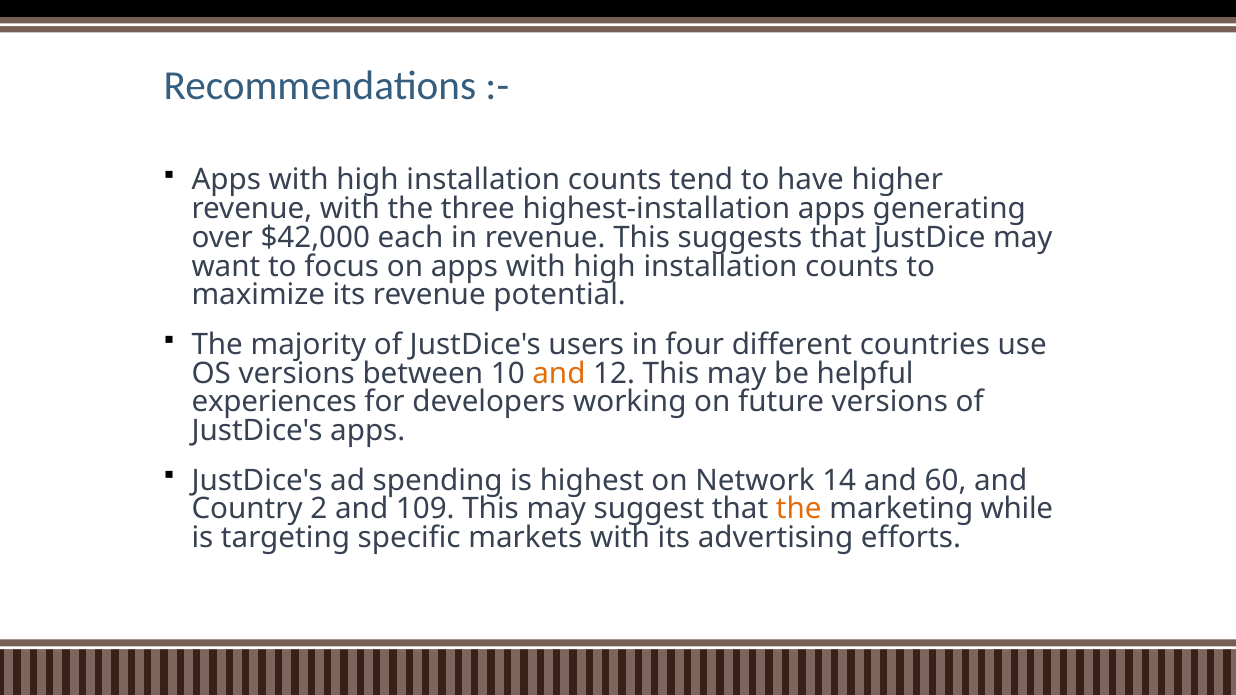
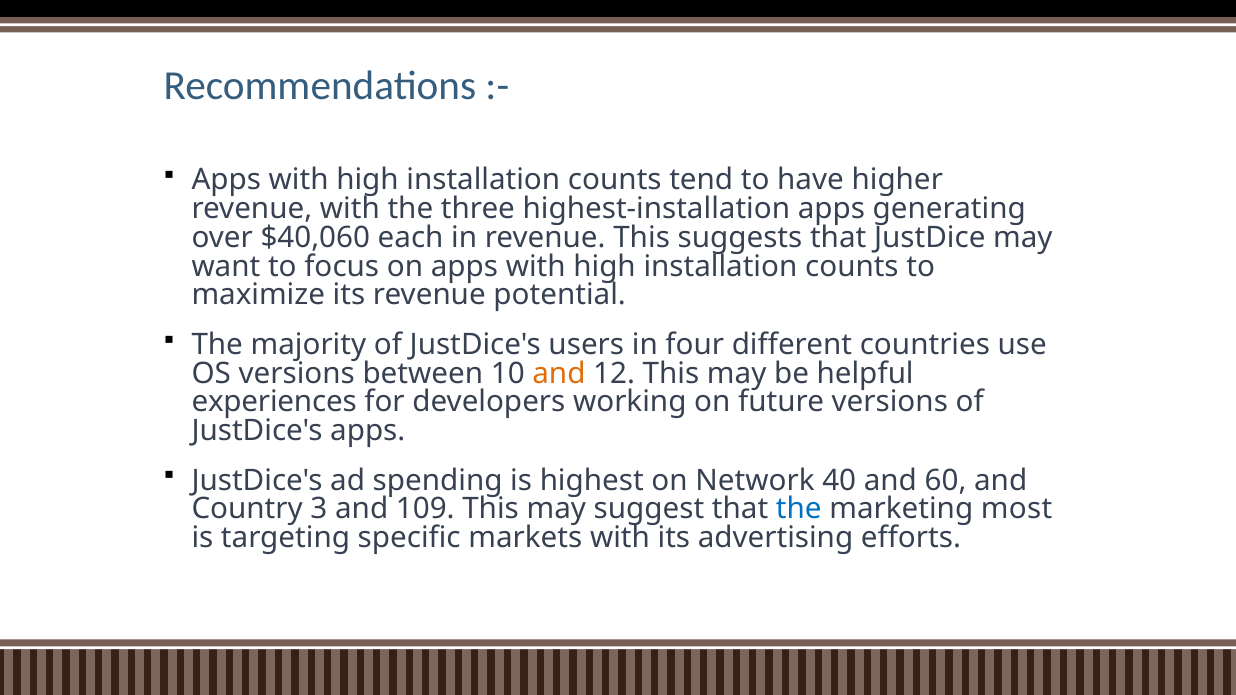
$42,000: $42,000 -> $40,060 (315, 238)
14: 14 -> 40 (839, 481)
2: 2 -> 3 (319, 510)
the colour: orange -> blue (799, 510)
while: while -> most (1017, 510)
